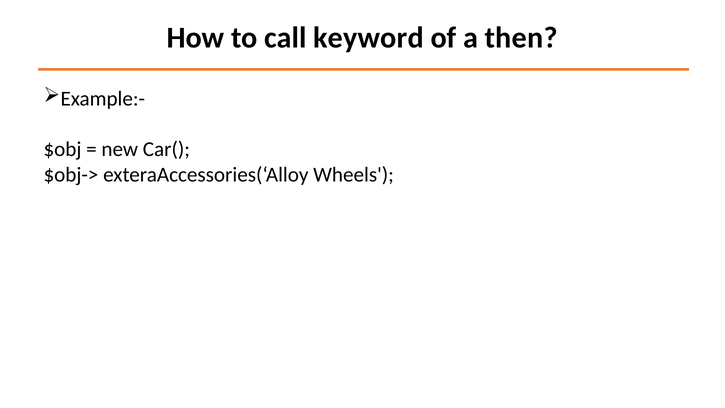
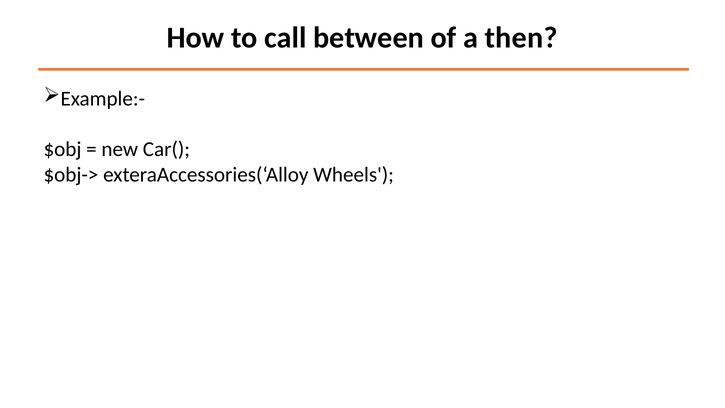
keyword: keyword -> between (369, 38)
